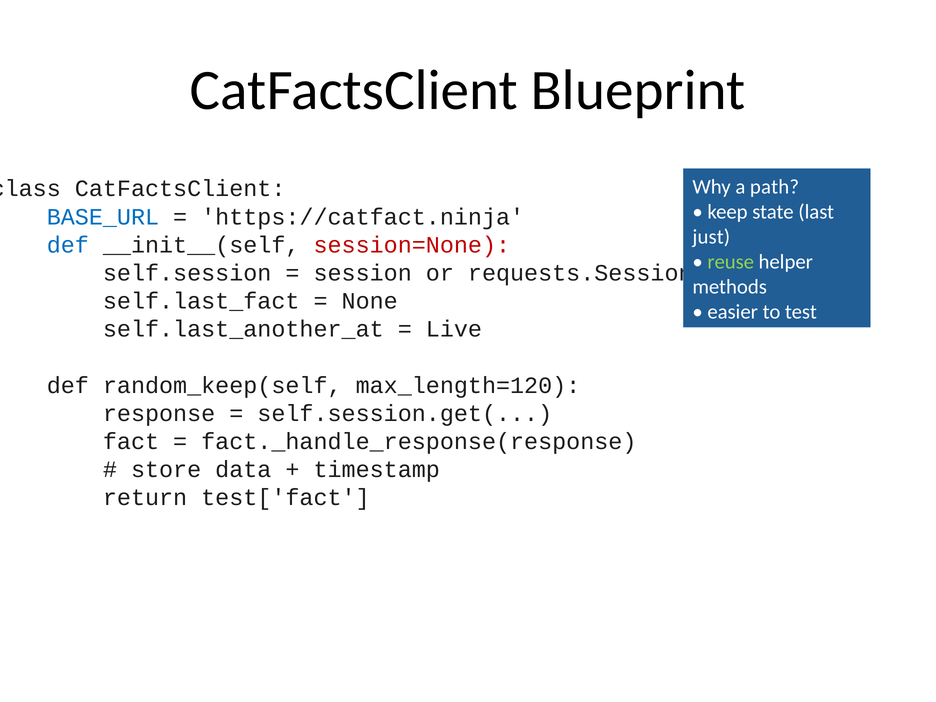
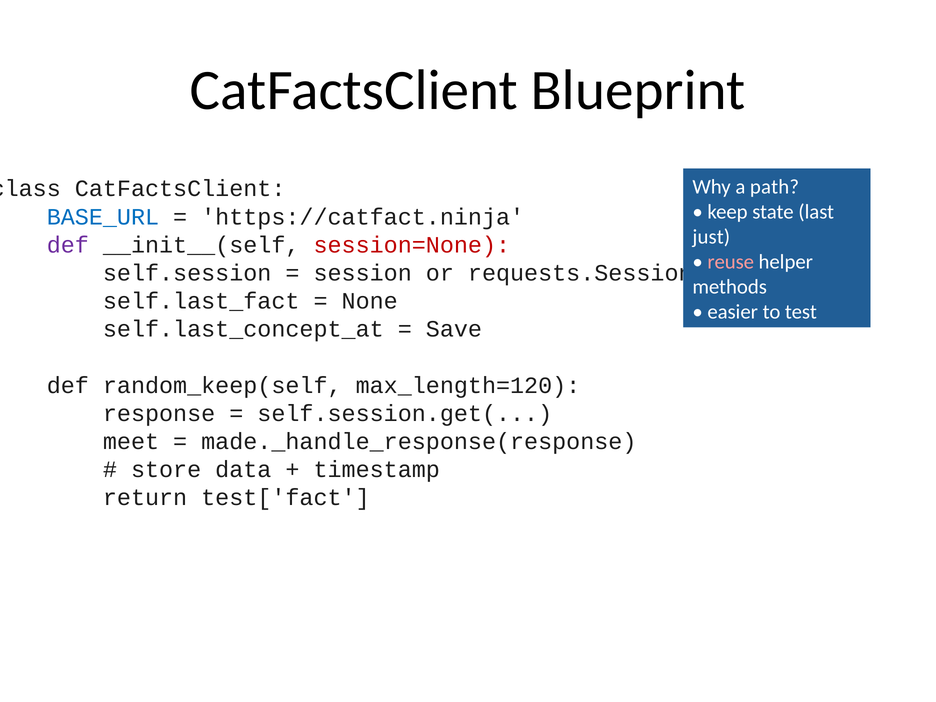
def colour: blue -> purple (68, 245)
reuse colour: light green -> pink (731, 262)
self.last_another_at: self.last_another_at -> self.last_concept_at (243, 329)
Live: Live -> Save (454, 329)
fact: fact -> meet (131, 441)
fact._handle_response(response: fact._handle_response(response -> made._handle_response(response (419, 441)
